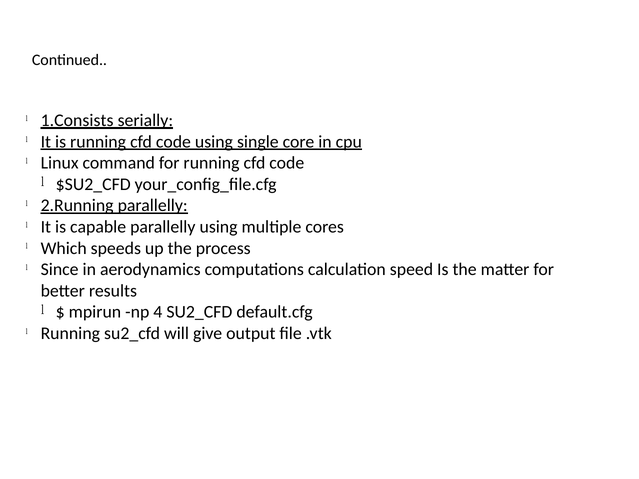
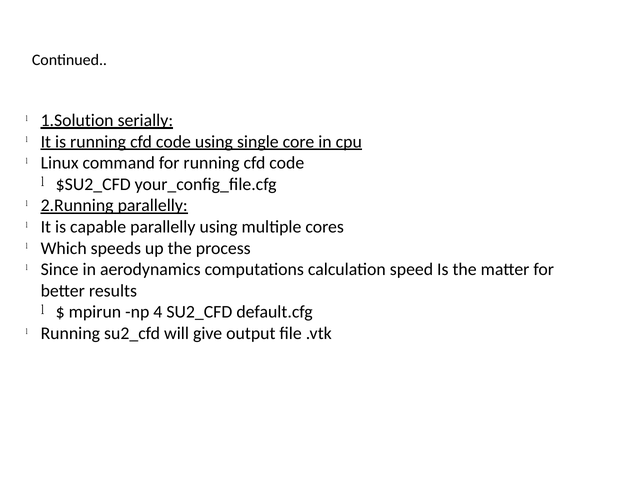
1.Consists: 1.Consists -> 1.Solution (77, 121)
